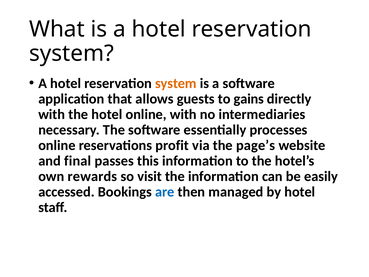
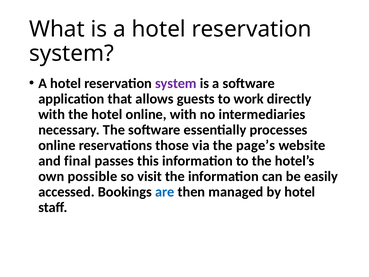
system colour: orange -> purple (176, 83)
gains: gains -> work (249, 99)
profit: profit -> those (172, 145)
rewards: rewards -> possible (92, 176)
